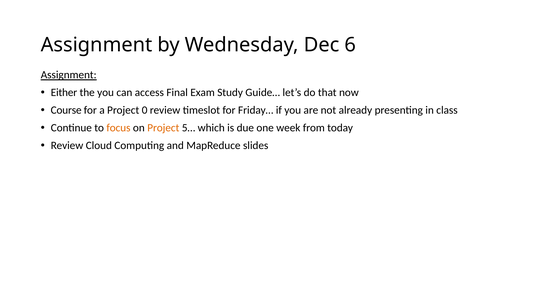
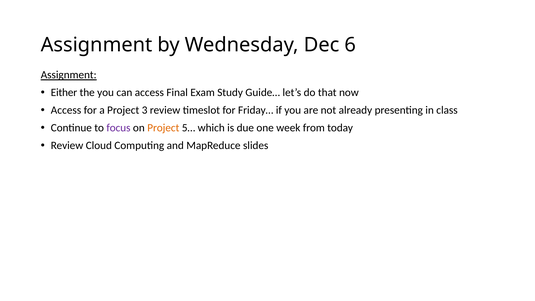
Course: Course -> Access (66, 110)
0: 0 -> 3 (145, 110)
focus colour: orange -> purple (118, 128)
